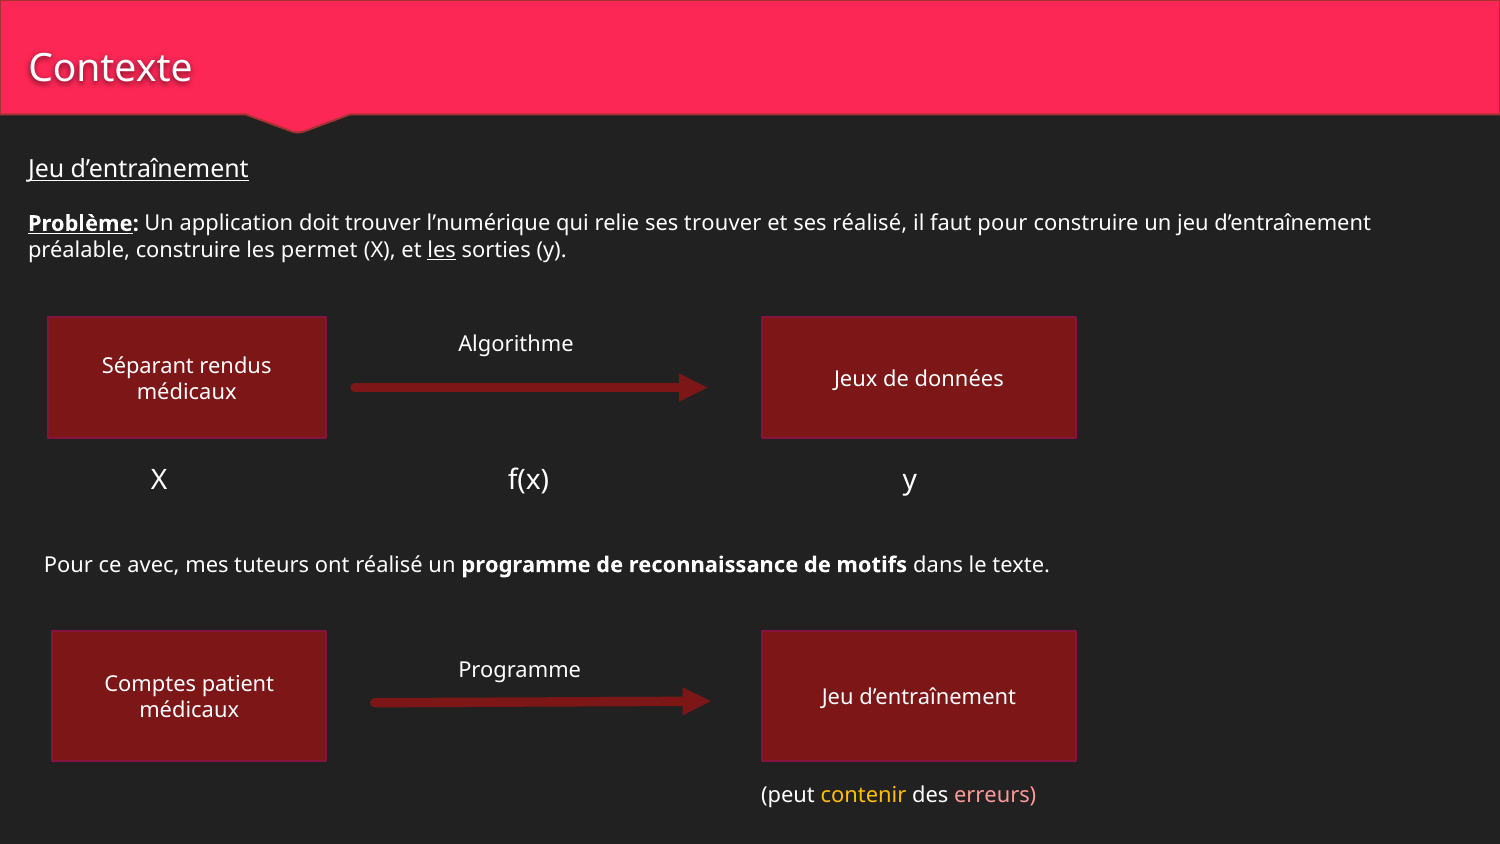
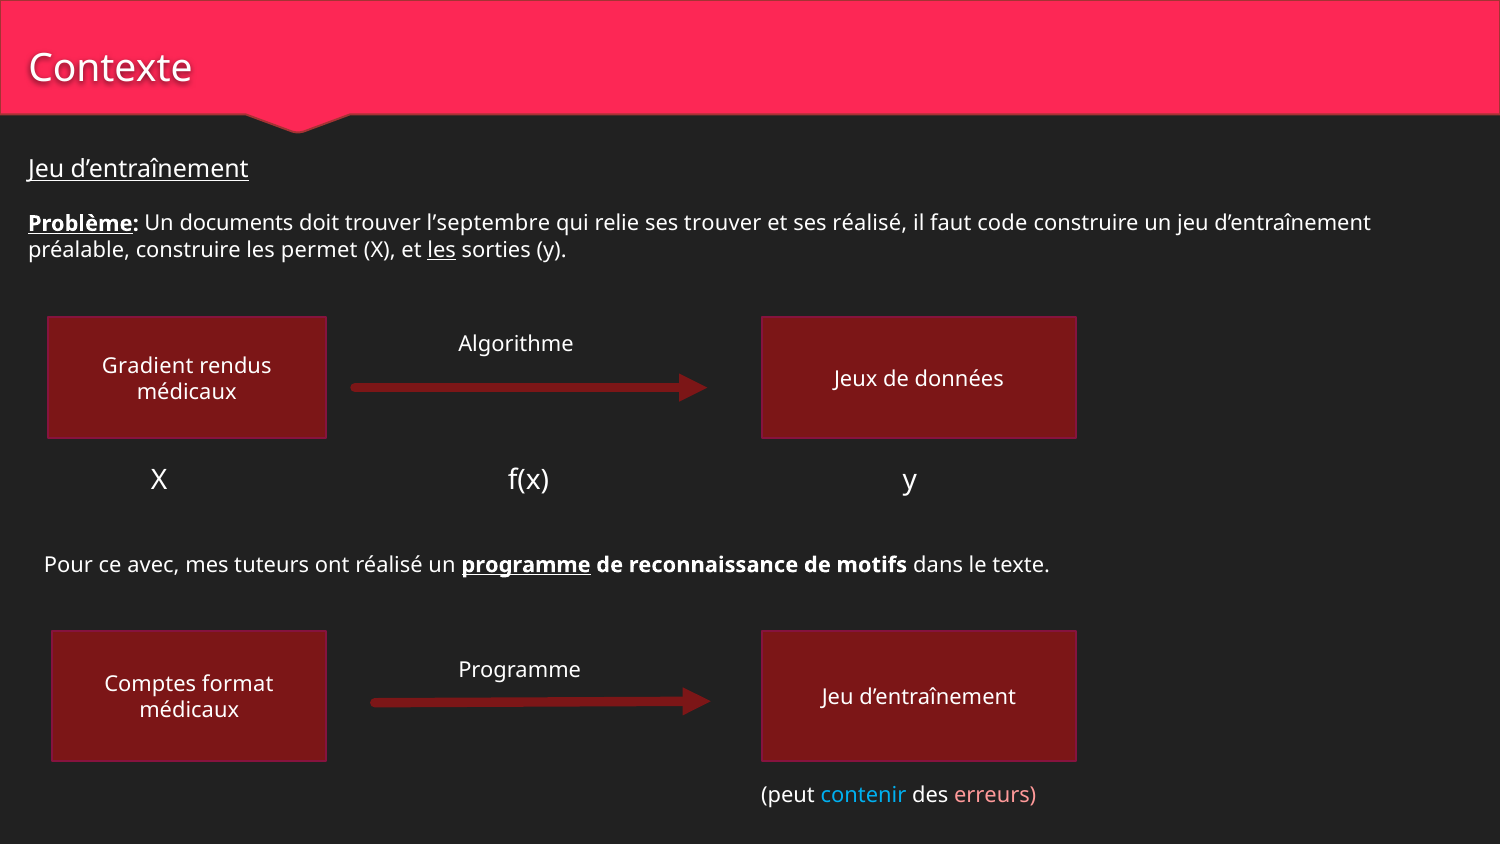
application: application -> documents (236, 224)
l’numérique: l’numérique -> l’septembre (488, 224)
faut pour: pour -> code (1002, 224)
Séparant: Séparant -> Gradient (148, 366)
programme underline: none -> present (526, 565)
patient: patient -> format (238, 684)
contenir colour: yellow -> light blue (863, 795)
